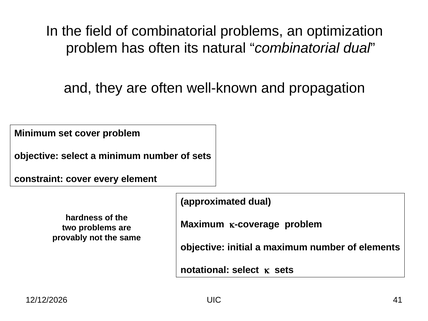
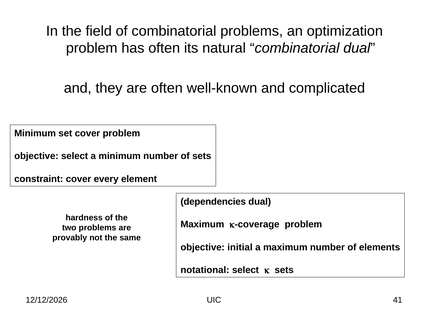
propagation: propagation -> complicated (327, 88)
approximated: approximated -> dependencies (213, 202)
